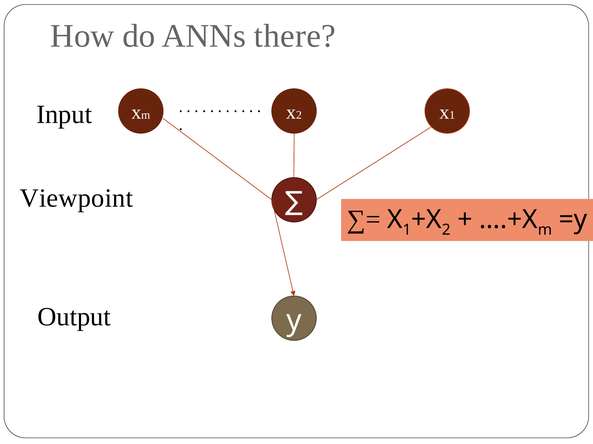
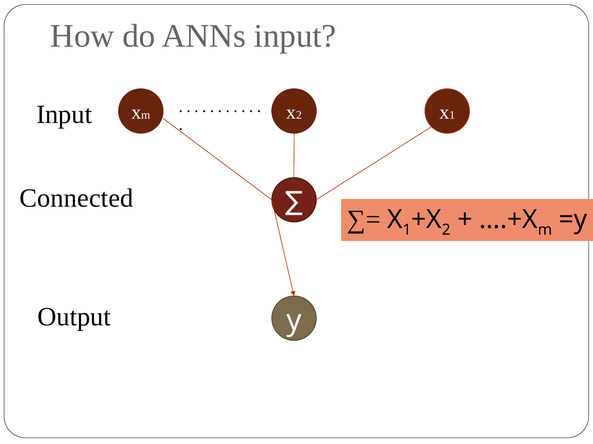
ANNs there: there -> input (295, 36)
Viewpoint: Viewpoint -> Connected (76, 199)
